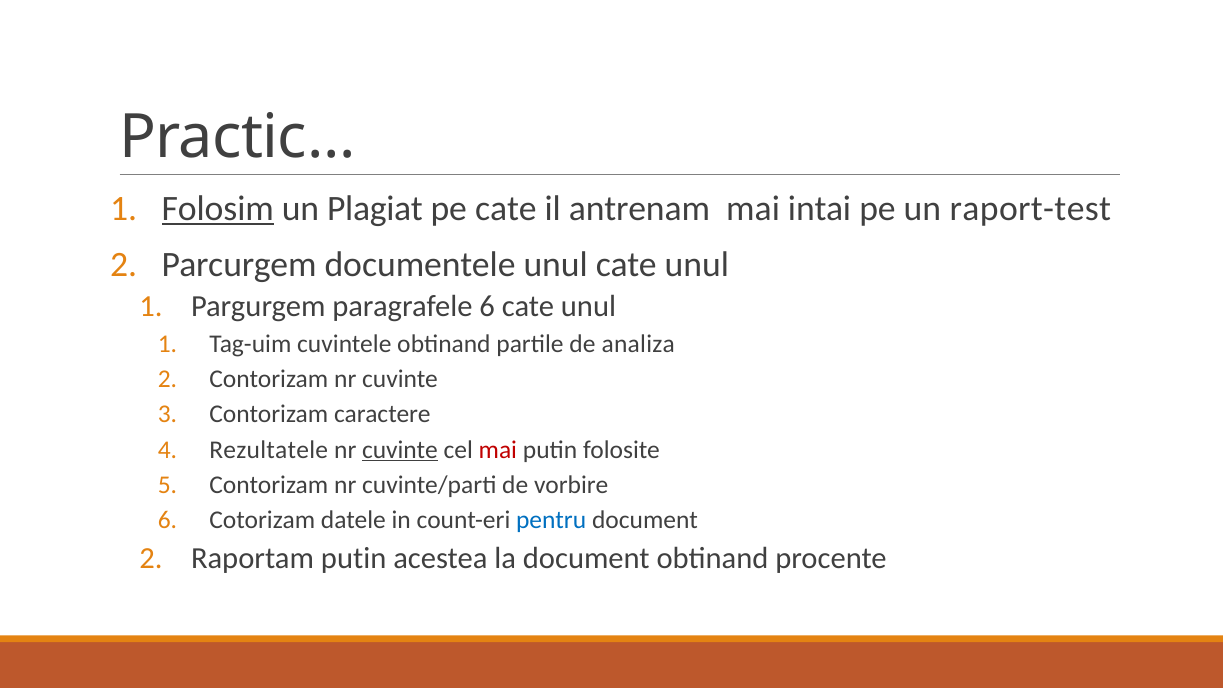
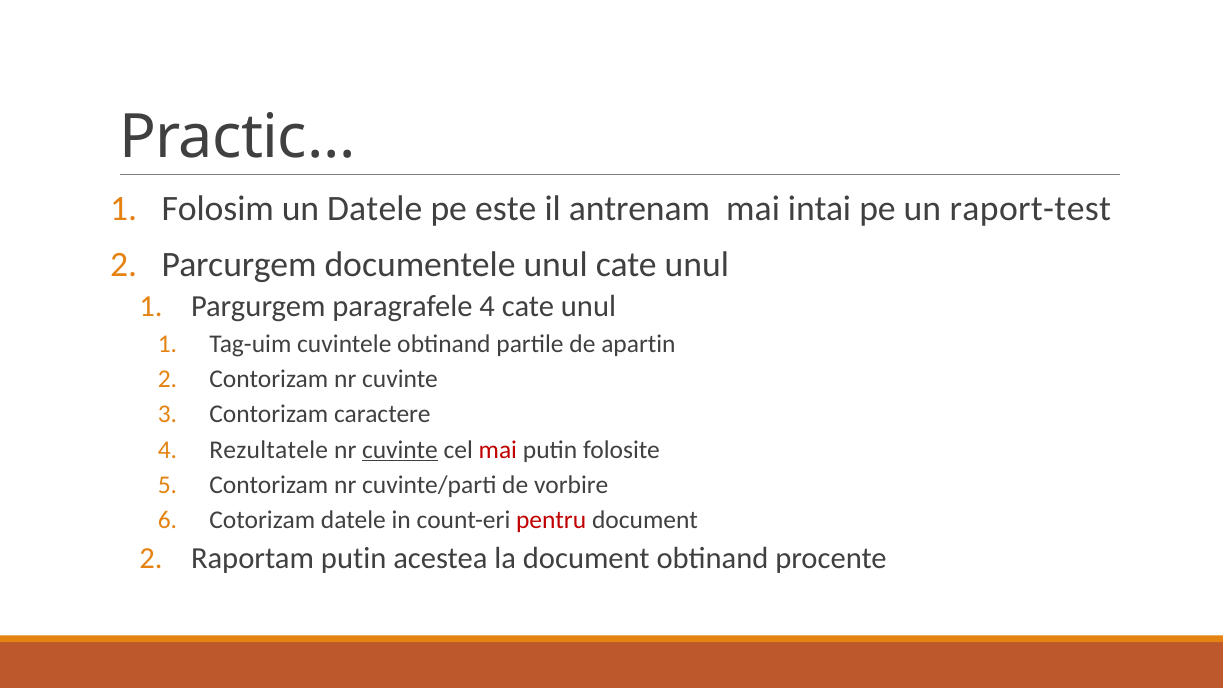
Folosim underline: present -> none (218, 209)
un Plagiat: Plagiat -> Datele (375, 209)
pe cate: cate -> este (506, 209)
paragrafele 6: 6 -> 4 (487, 306)
analiza: analiza -> apartin (638, 344)
pentru colour: blue -> red (551, 520)
